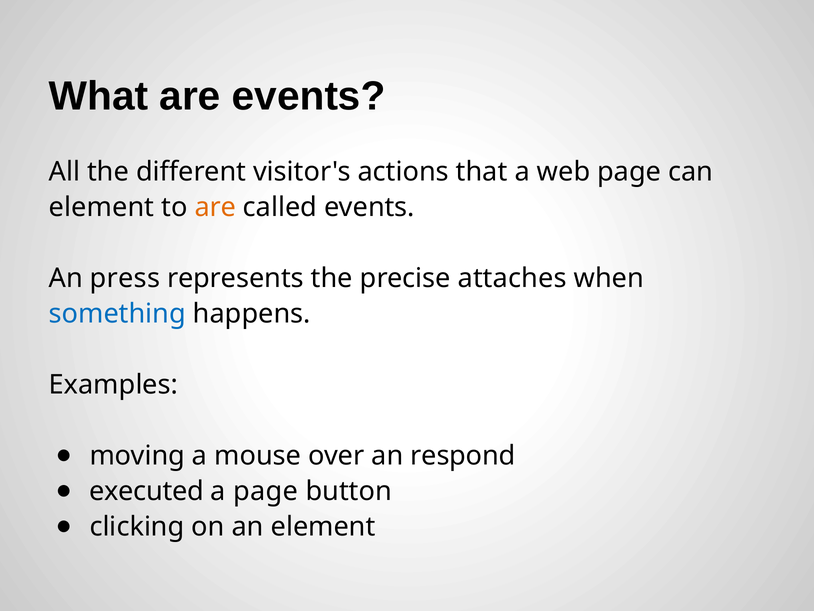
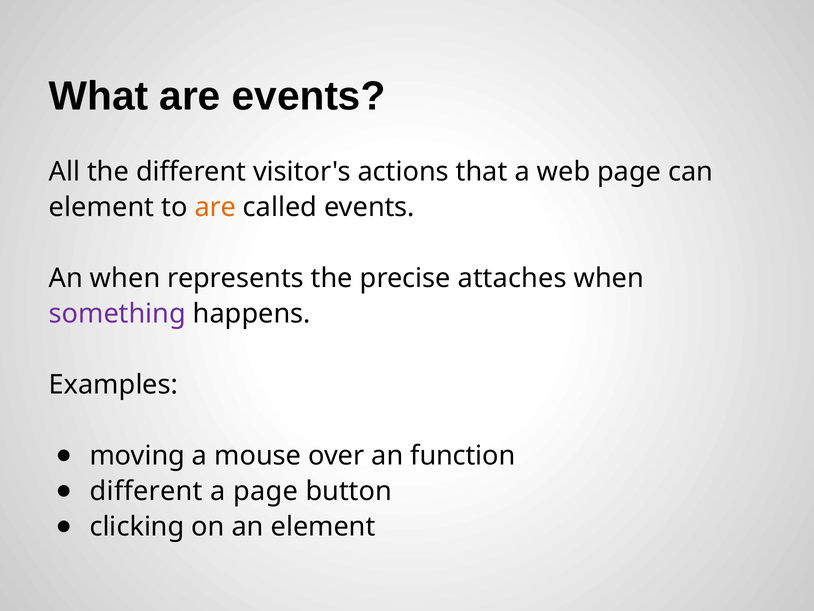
An press: press -> when (125, 278)
something colour: blue -> purple (117, 314)
respond: respond -> function (463, 456)
executed: executed -> different (146, 491)
